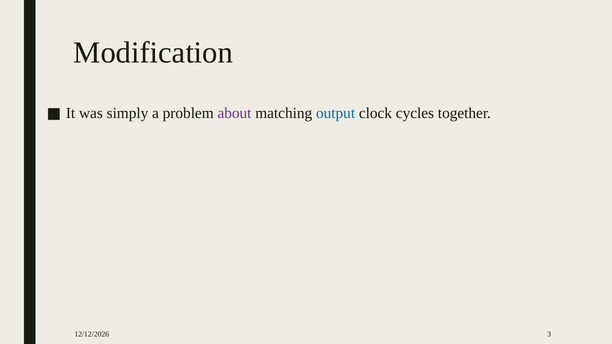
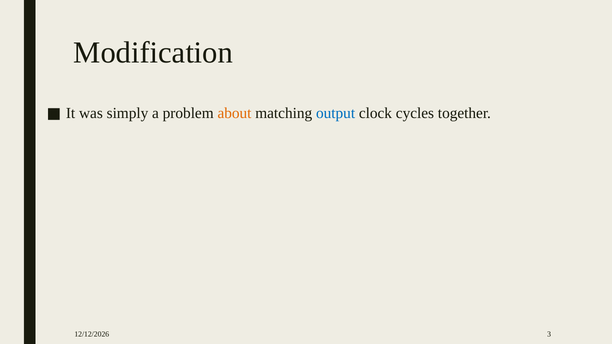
about colour: purple -> orange (234, 113)
